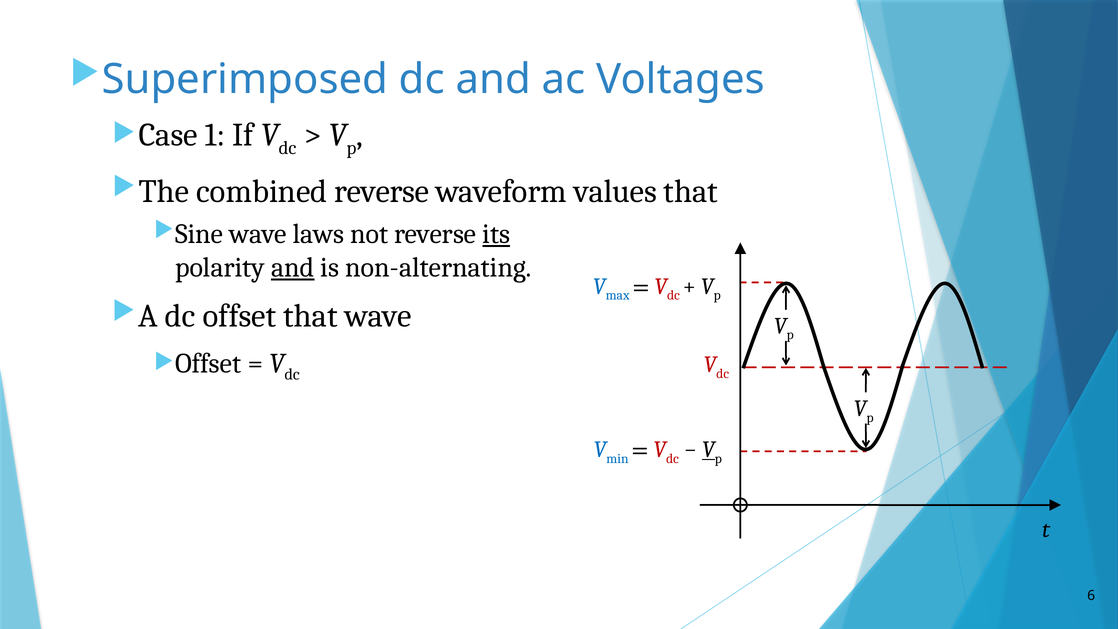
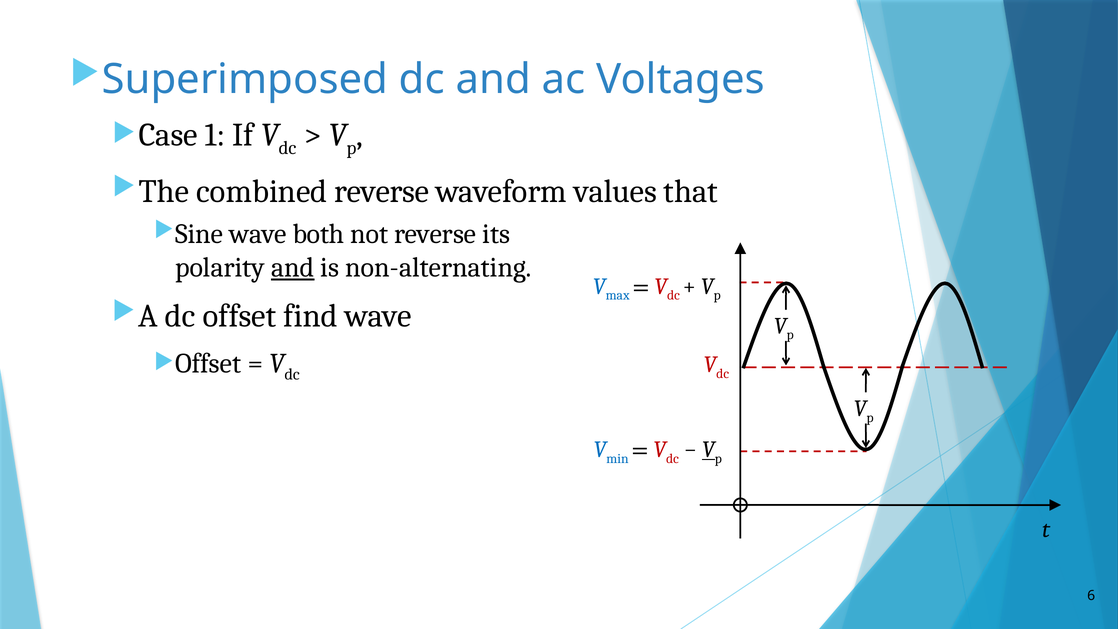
laws: laws -> both (318, 234)
its underline: present -> none (496, 234)
offset that: that -> find (311, 316)
